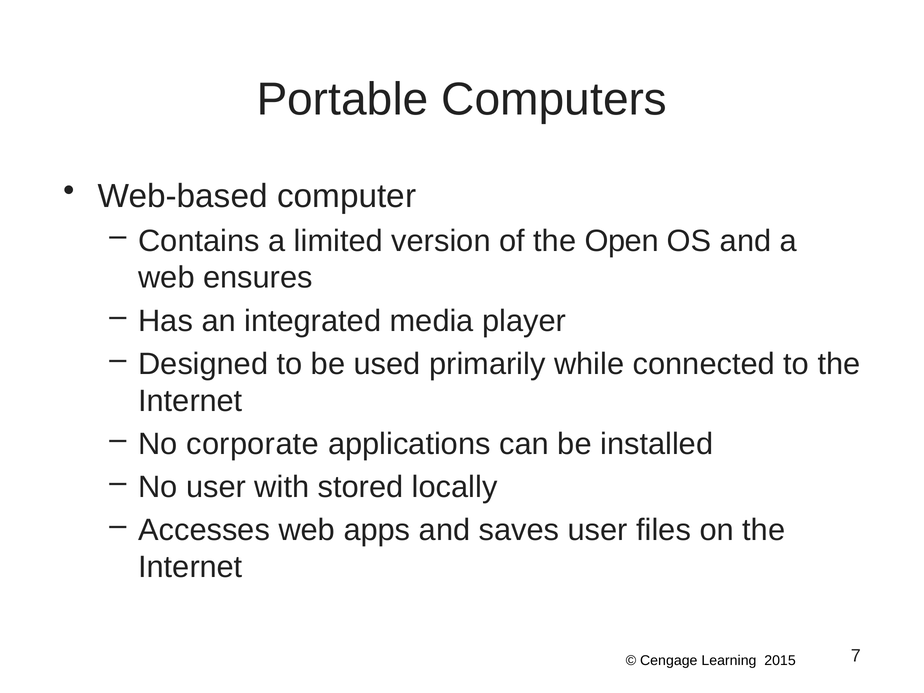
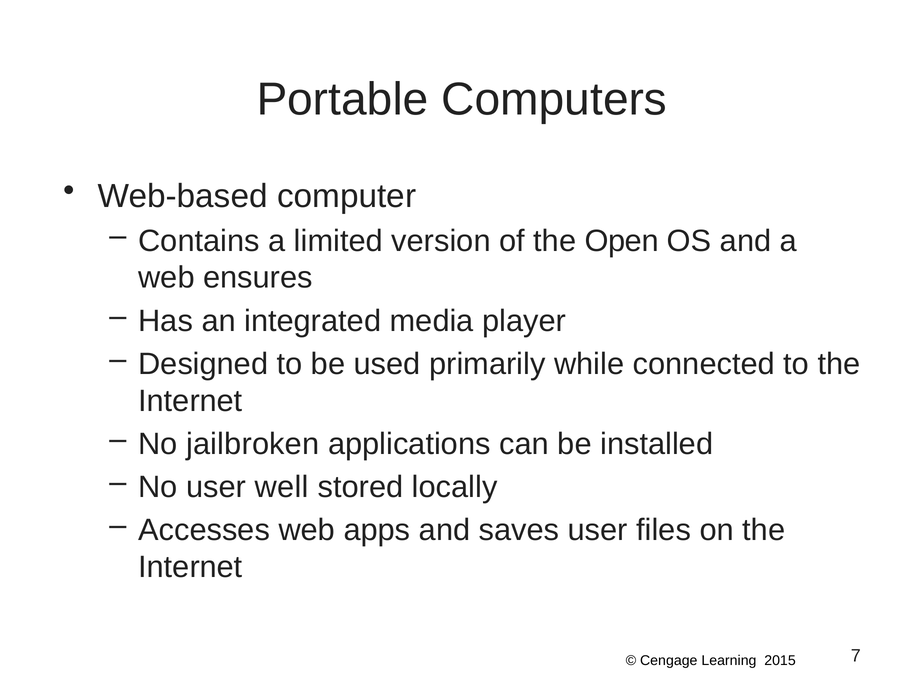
corporate: corporate -> jailbroken (253, 444)
with: with -> well (282, 487)
